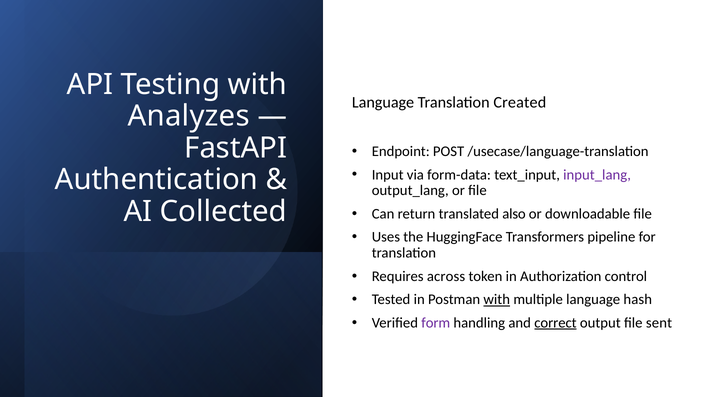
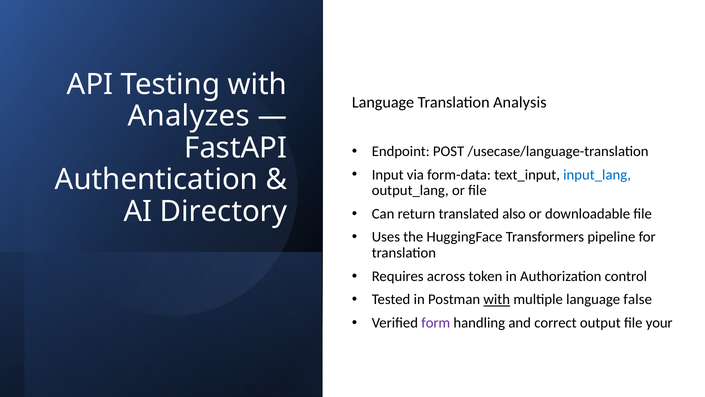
Created: Created -> Analysis (520, 103)
input_lang colour: purple -> blue (597, 175)
Collected: Collected -> Directory (223, 211)
hash: hash -> false (638, 299)
correct underline: present -> none (555, 322)
sent: sent -> your (659, 322)
